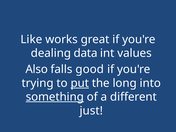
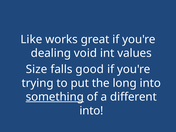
data: data -> void (85, 53)
Also: Also -> Size (37, 69)
put underline: present -> none (80, 83)
just: just -> into (91, 111)
